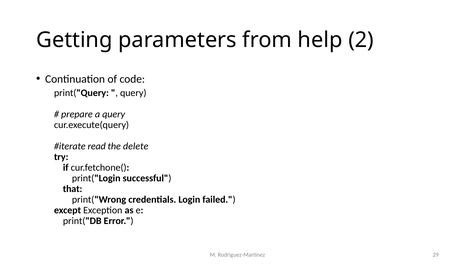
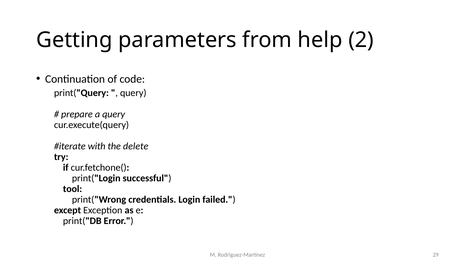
read: read -> with (97, 146)
that: that -> tool (73, 189)
